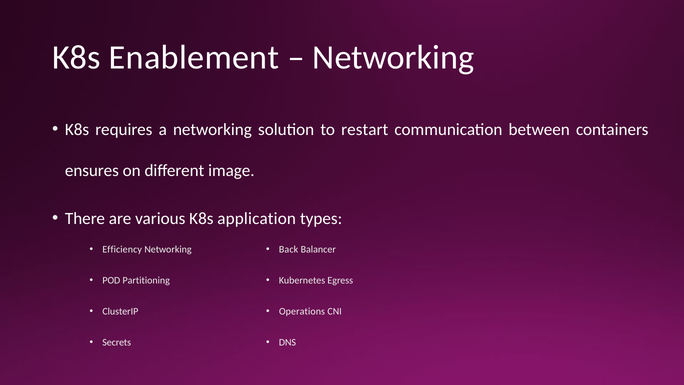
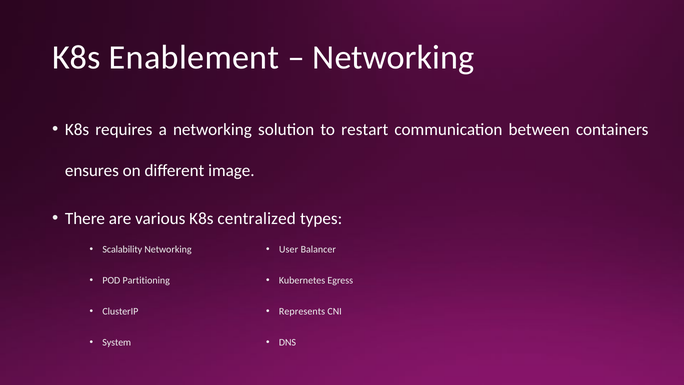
application: application -> centralized (257, 219)
Efficiency: Efficiency -> Scalability (122, 249)
Back: Back -> User (289, 249)
Operations: Operations -> Represents (302, 311)
Secrets: Secrets -> System (117, 342)
